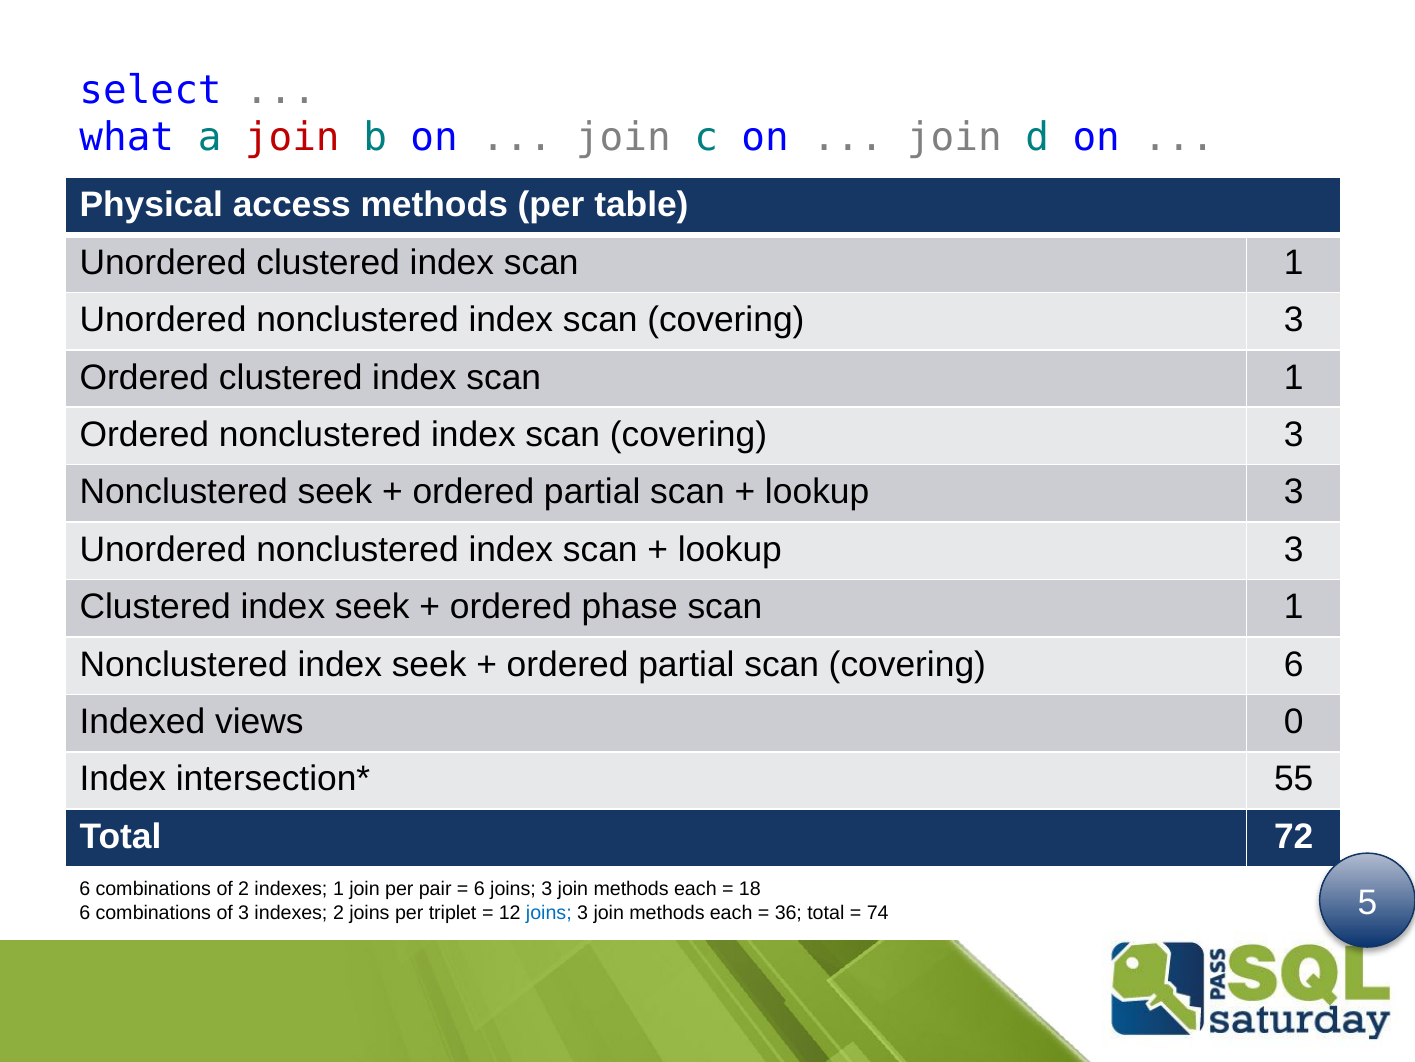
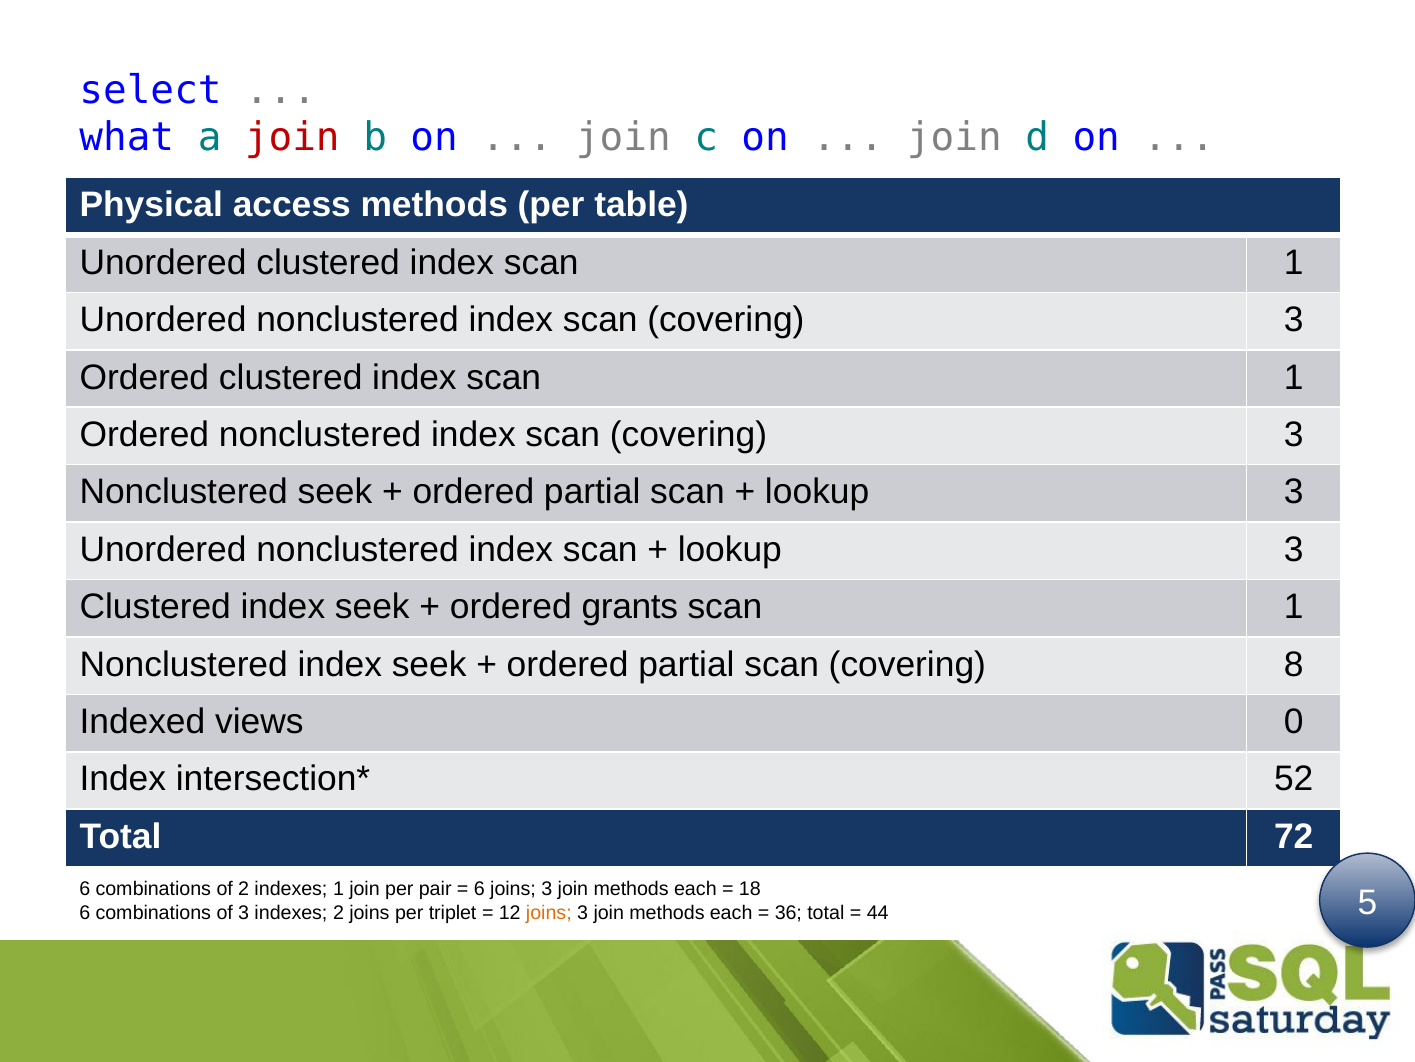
phase: phase -> grants (630, 607)
covering 6: 6 -> 8 (1294, 664)
55: 55 -> 52 (1294, 779)
joins colour: blue -> orange (549, 912)
74: 74 -> 44 (878, 912)
